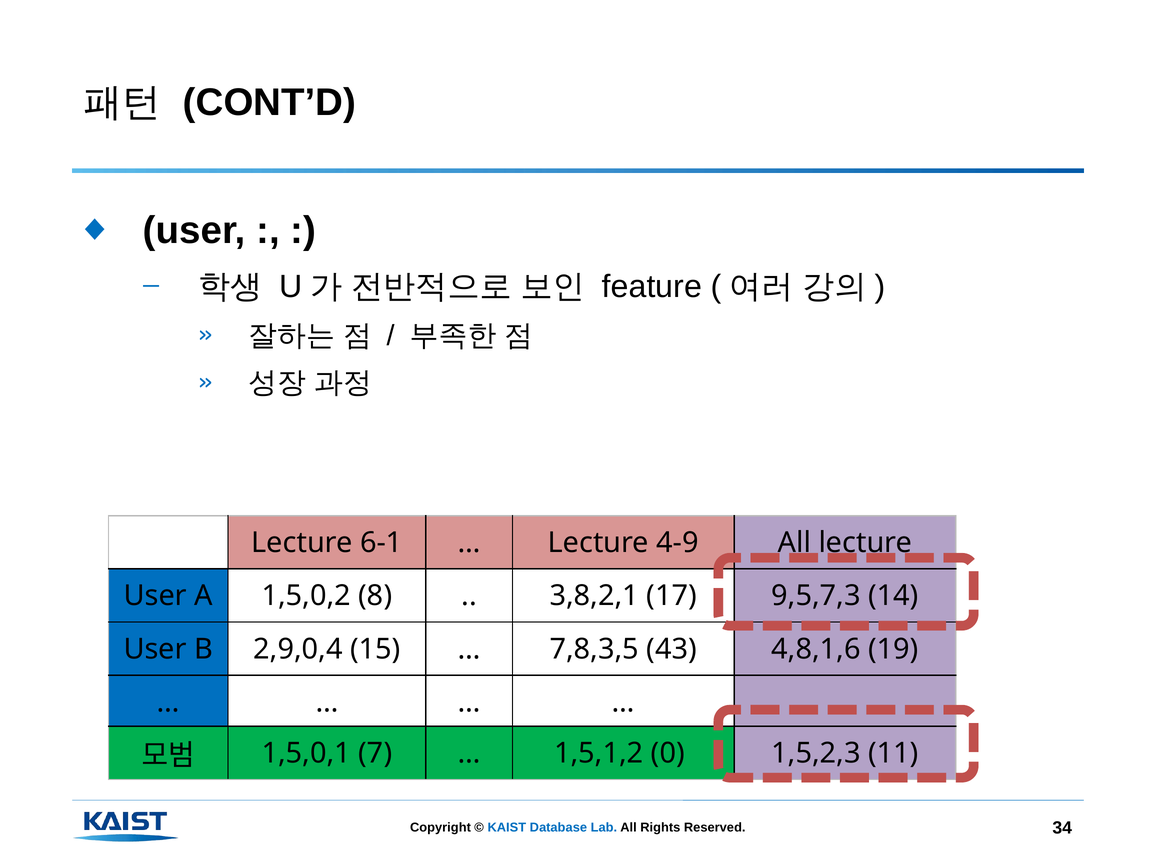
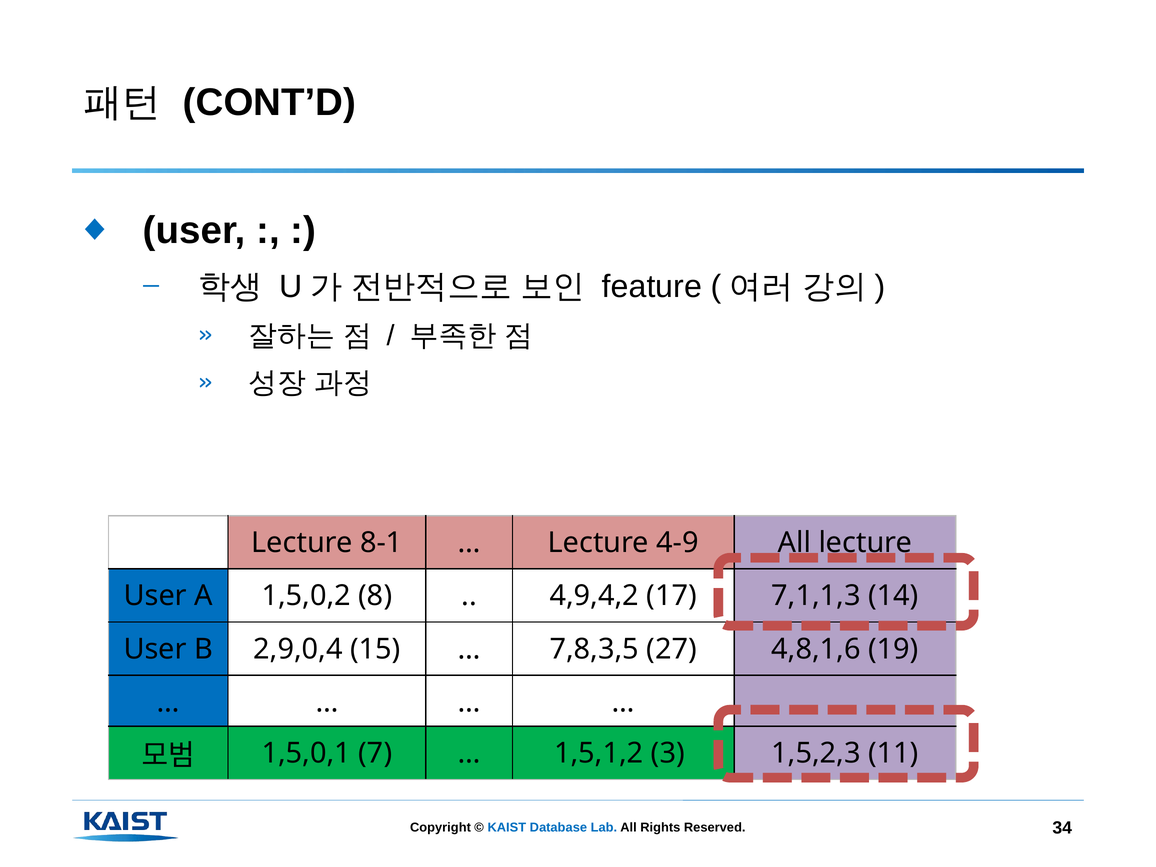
6-1: 6-1 -> 8-1 (381, 543)
3,8,2,1: 3,8,2,1 -> 4,9,4,2 (594, 596)
9,5,7,3: 9,5,7,3 -> 7,1,1,3 (816, 596)
43: 43 -> 27 (672, 649)
0: 0 -> 3 (668, 753)
